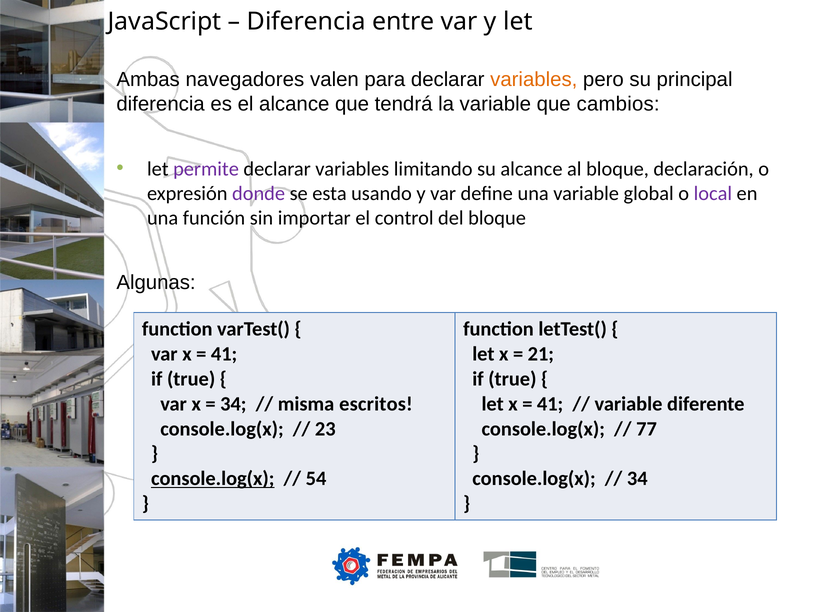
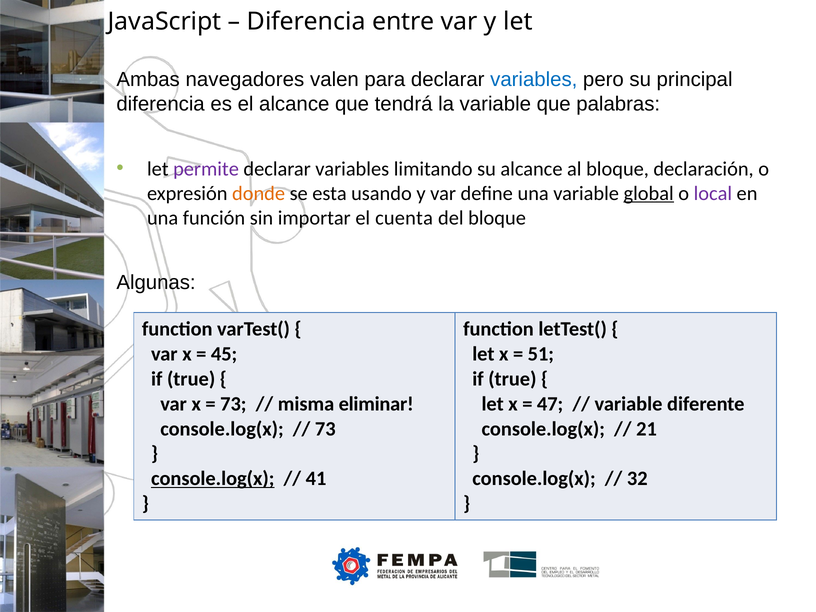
variables colour: orange -> blue (534, 80)
cambios: cambios -> palabras (618, 104)
donde colour: purple -> orange (259, 193)
global underline: none -> present (649, 193)
control: control -> cuenta (404, 218)
41: 41 -> 45 (224, 354)
21: 21 -> 51 (541, 354)
34: 34 -> 73 (233, 404)
escritos: escritos -> eliminar (376, 404)
41: 41 -> 47 (550, 404)
23: 23 -> 73 (325, 429)
77: 77 -> 21 (647, 429)
54: 54 -> 41 (316, 479)
34: 34 -> 32 (637, 479)
